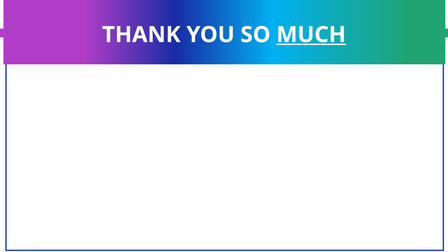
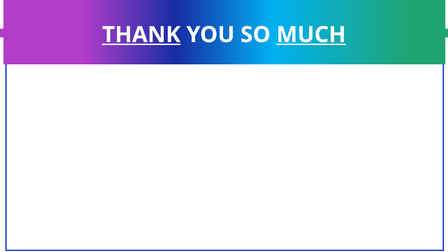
THANK underline: none -> present (141, 35)
